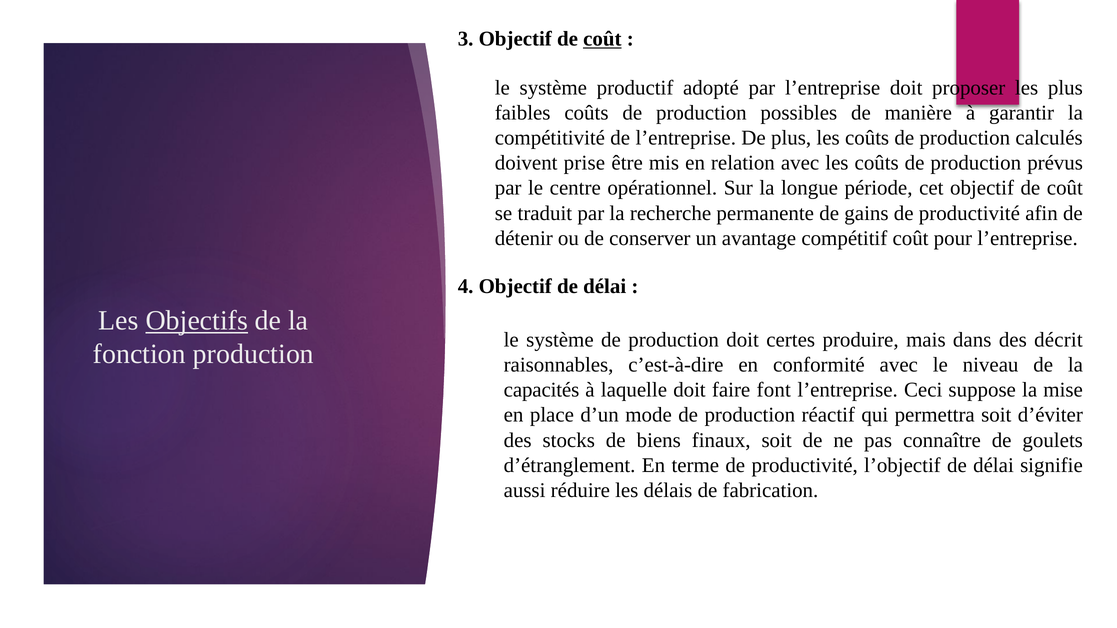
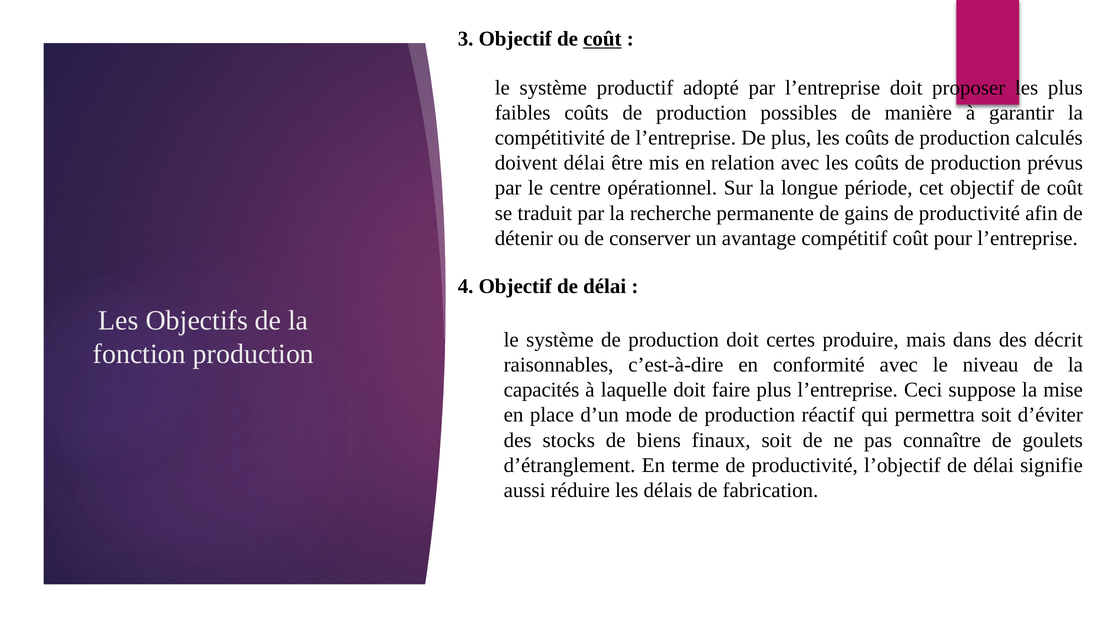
doivent prise: prise -> délai (584, 163)
Objectifs underline: present -> none (197, 321)
faire font: font -> plus (774, 390)
